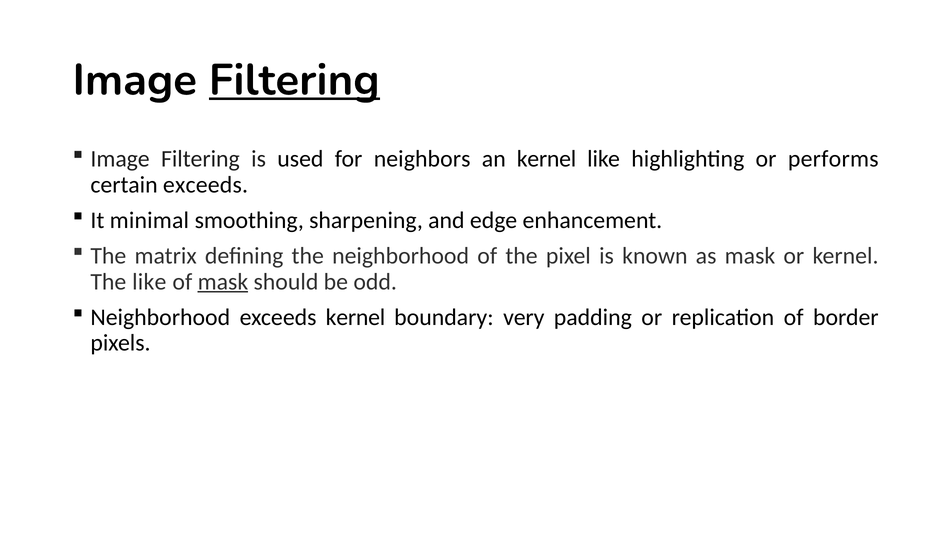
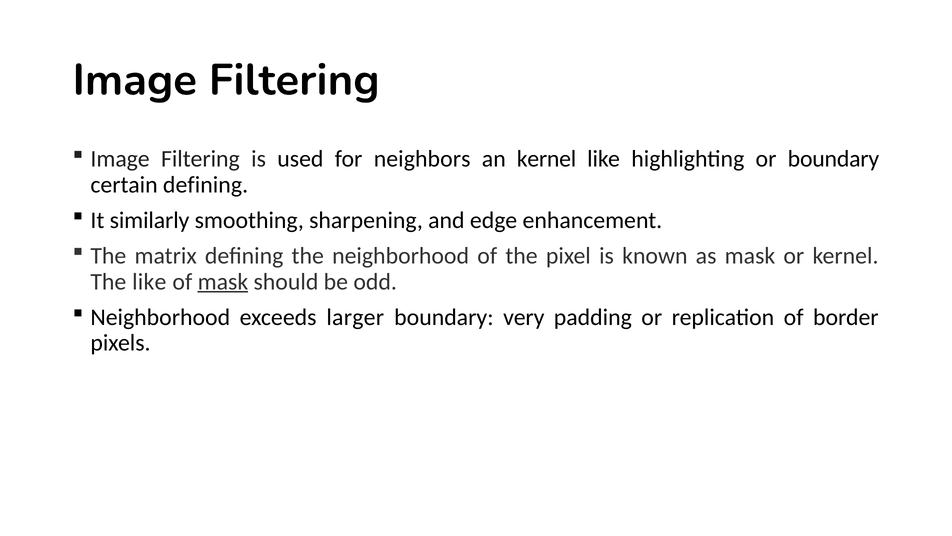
Filtering underline: present -> none (294, 80)
or performs: performs -> boundary (833, 159)
certain exceeds: exceeds -> defining (206, 185)
minimal: minimal -> similarly (150, 220)
exceeds kernel: kernel -> larger (355, 317)
